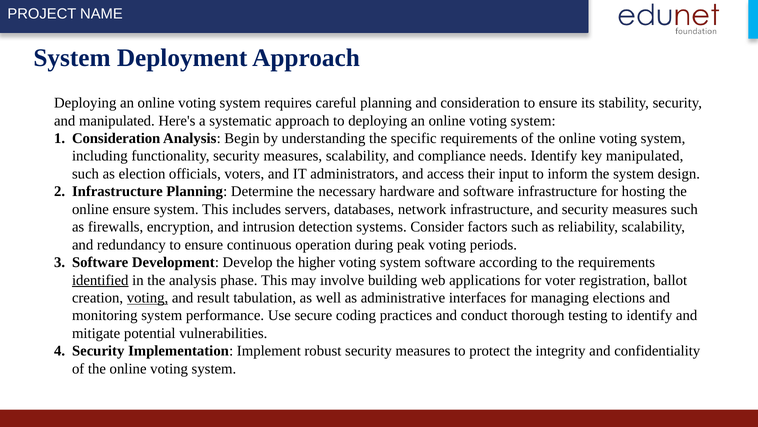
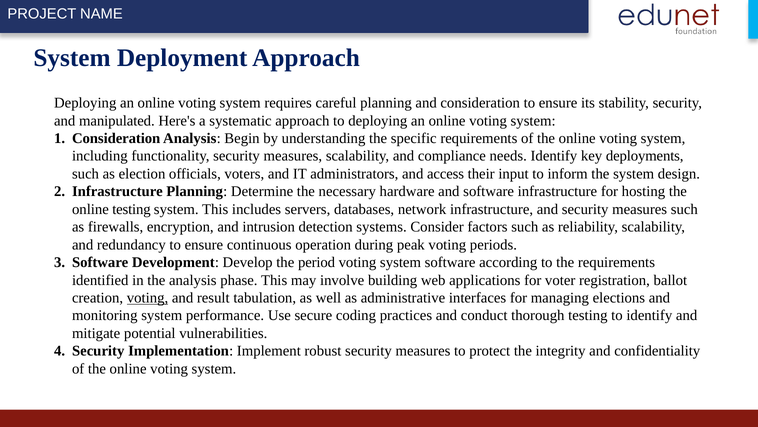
key manipulated: manipulated -> deployments (645, 156)
online ensure: ensure -> testing (131, 209)
higher: higher -> period (317, 262)
identified underline: present -> none (100, 280)
